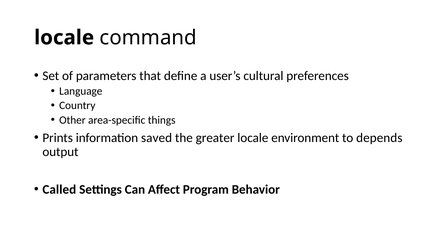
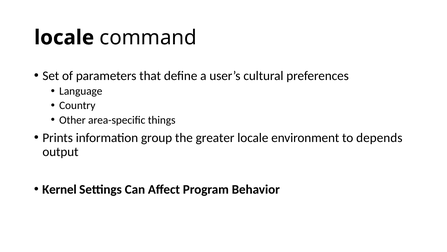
saved: saved -> group (157, 137)
Called: Called -> Kernel (59, 189)
